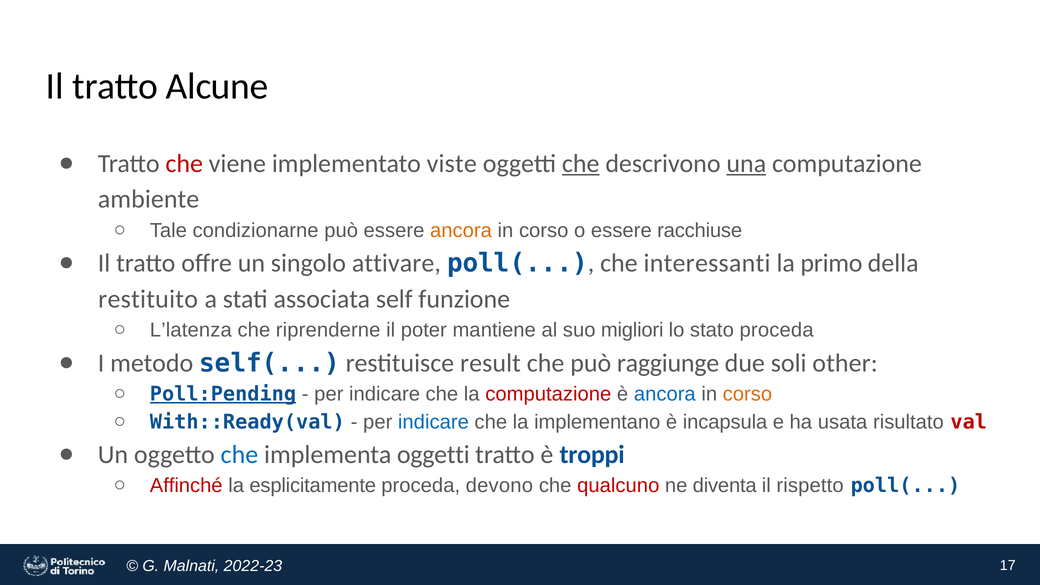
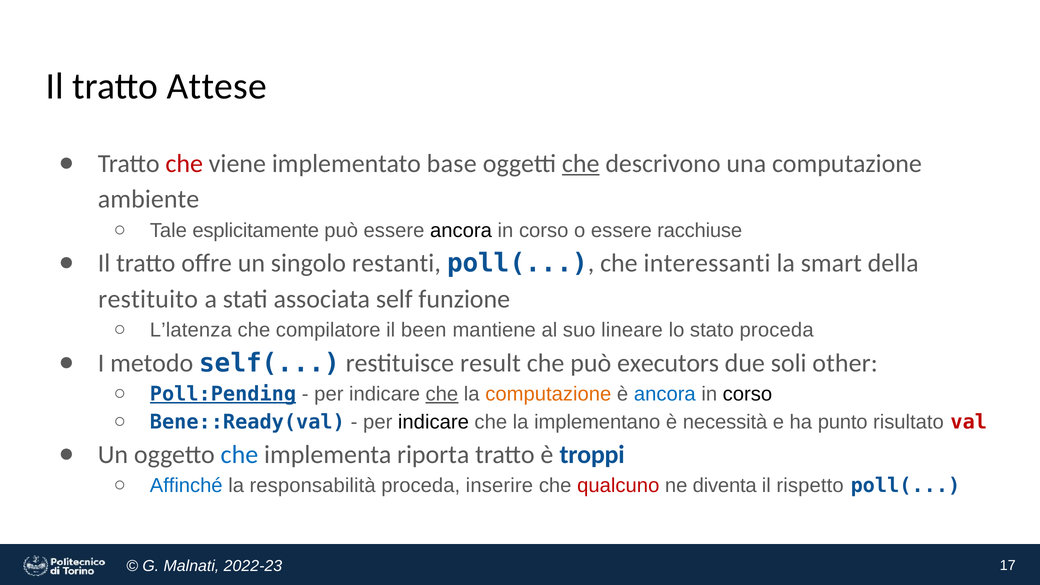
Alcune: Alcune -> Attese (217, 86)
viste: viste -> base (452, 164)
una underline: present -> none (746, 164)
condizionarne: condizionarne -> esplicitamente (256, 230)
ancora colour: orange -> black (461, 230)
attivare: attivare -> restanti (396, 263)
primo: primo -> smart (831, 263)
riprenderne: riprenderne -> compilatore (328, 330)
poter: poter -> been (424, 330)
migliori: migliori -> lineare (632, 330)
raggiunge: raggiunge -> executors (668, 363)
che underline: none -> present (442, 394)
computazione colour: red -> orange (548, 394)
corso colour: orange -> black (747, 394)
With::Ready(val: With::Ready(val -> Bene::Ready(val (247, 422)
indicare colour: blue -> black (433, 422)
incapsula: incapsula -> necessità (725, 422)
usata: usata -> punto (843, 422)
implementa oggetti: oggetti -> riporta (433, 455)
Affinché colour: red -> blue (186, 486)
esplicitamente: esplicitamente -> responsabilità (313, 486)
devono: devono -> inserire (499, 486)
